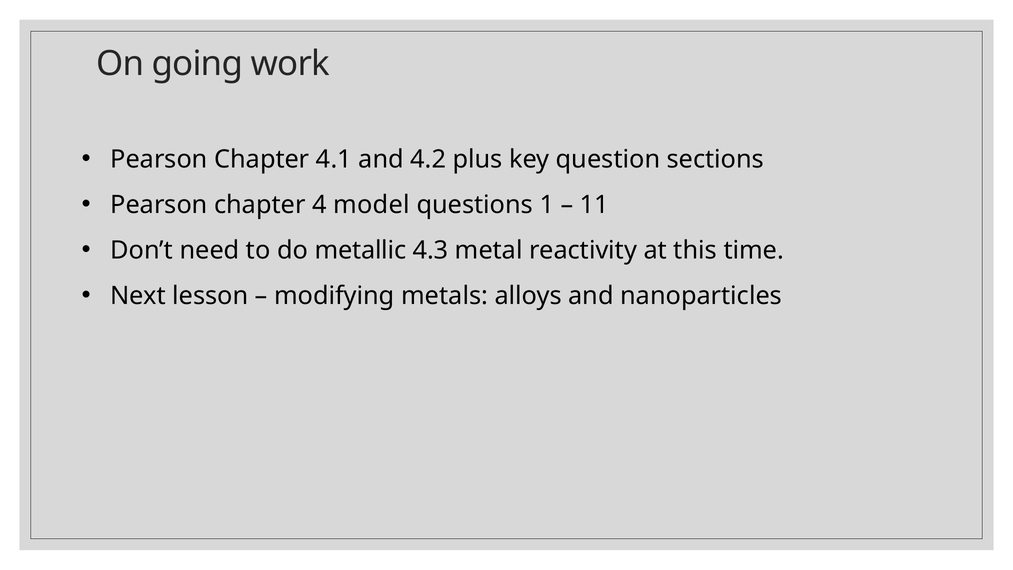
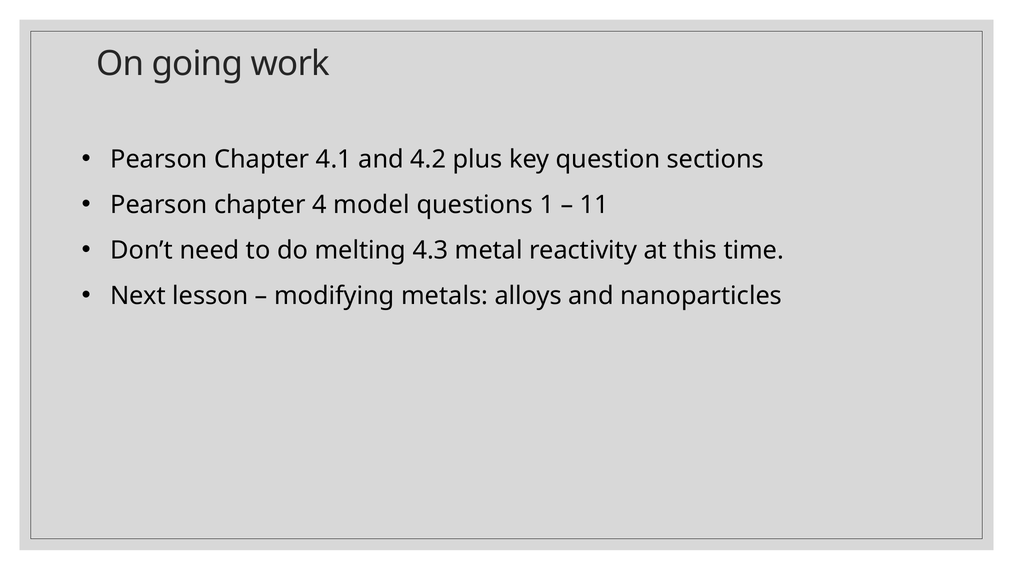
metallic: metallic -> melting (360, 250)
